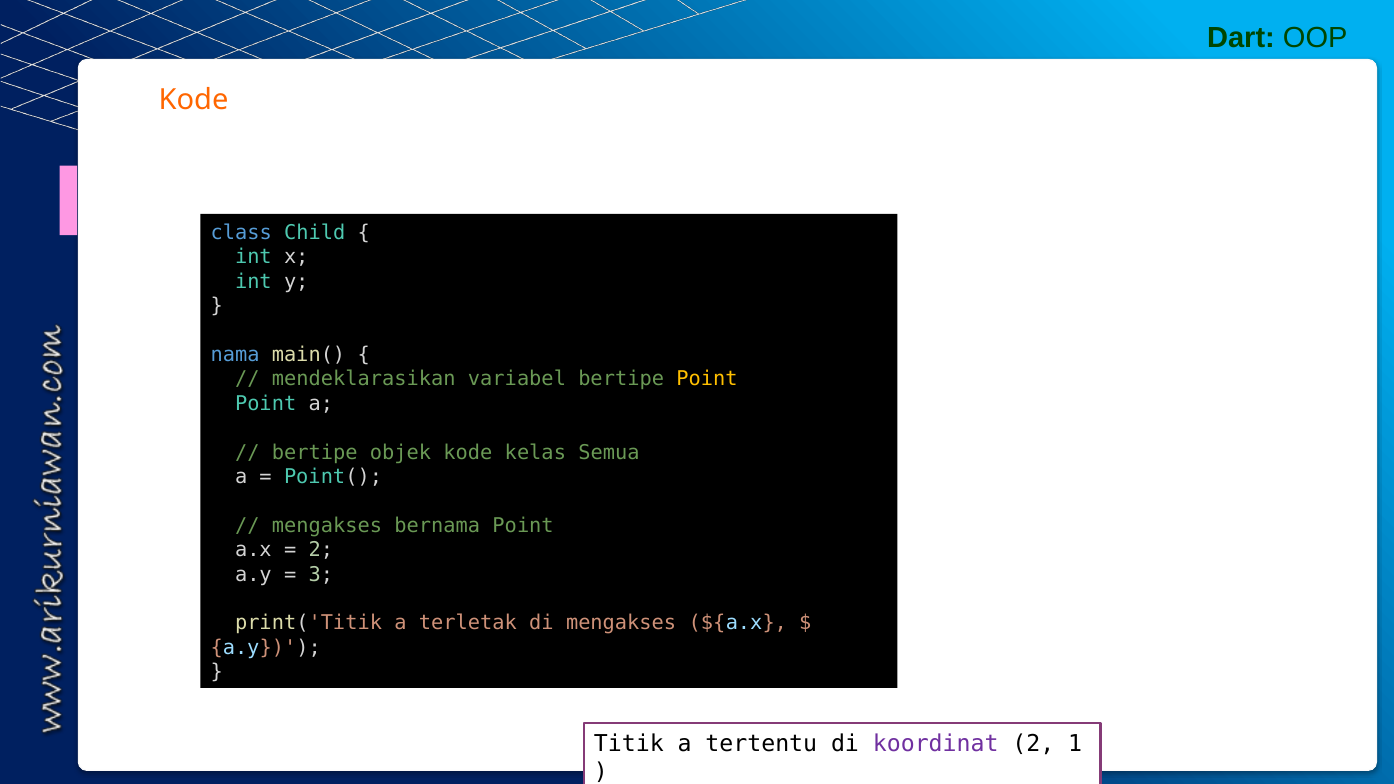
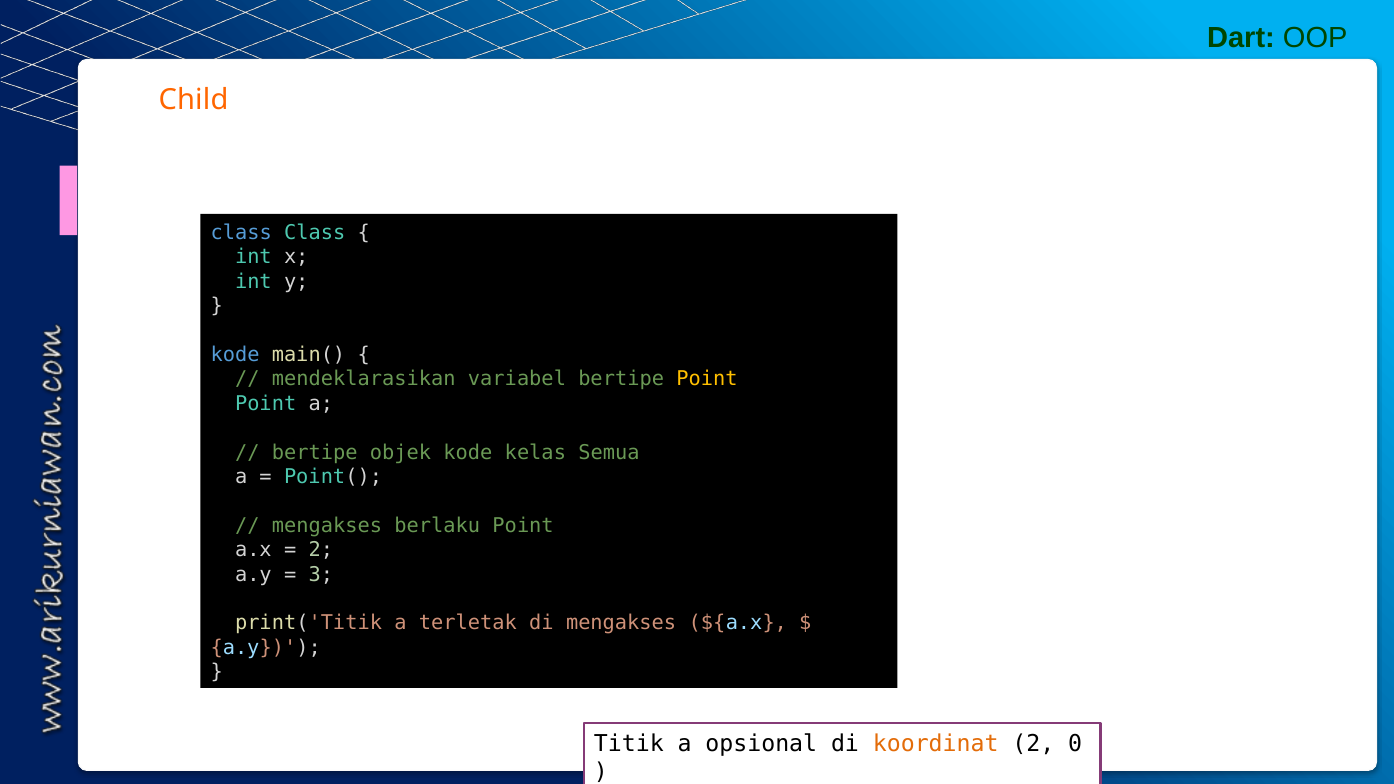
Kode: Kode -> Child (193, 100)
class Child: Child -> Class (315, 233)
nama: nama -> kode (235, 355)
bernama: bernama -> berlaku (437, 526)
tertentu: tertentu -> opsional (761, 744)
koordinat colour: purple -> orange (936, 744)
1: 1 -> 0 (1075, 744)
